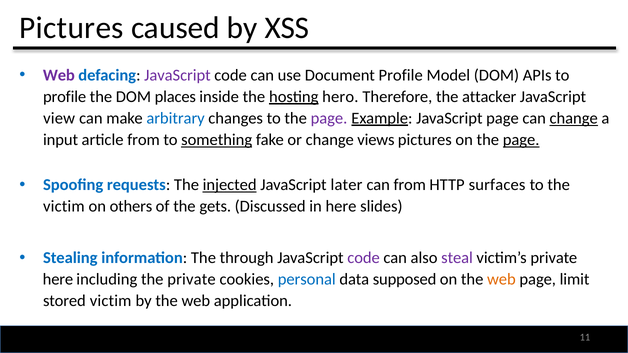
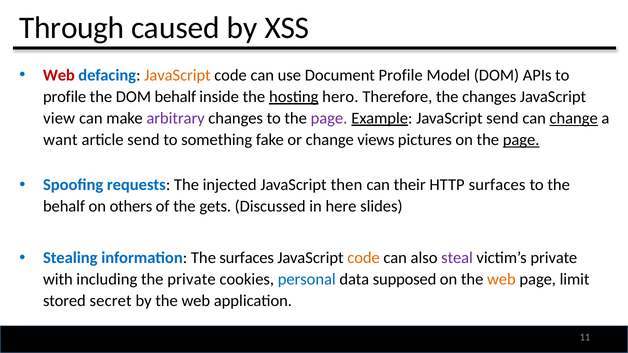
Pictures: Pictures -> Through (72, 28)
Web colour: purple -> red (59, 75)
JavaScript colour: purple -> orange (177, 75)
DOM places: places -> behalf (175, 97)
the attacker: attacker -> changes (489, 97)
arbitrary colour: blue -> purple (176, 118)
JavaScript page: page -> send (502, 118)
input: input -> want (60, 140)
article from: from -> send (143, 140)
something underline: present -> none (217, 140)
injected underline: present -> none (230, 185)
later: later -> then (347, 185)
can from: from -> their (410, 185)
victim: victim -> behalf (64, 207)
The through: through -> surfaces (247, 258)
code colour: purple -> orange (364, 258)
here: here -> with (58, 280)
stored victim: victim -> secret (111, 301)
